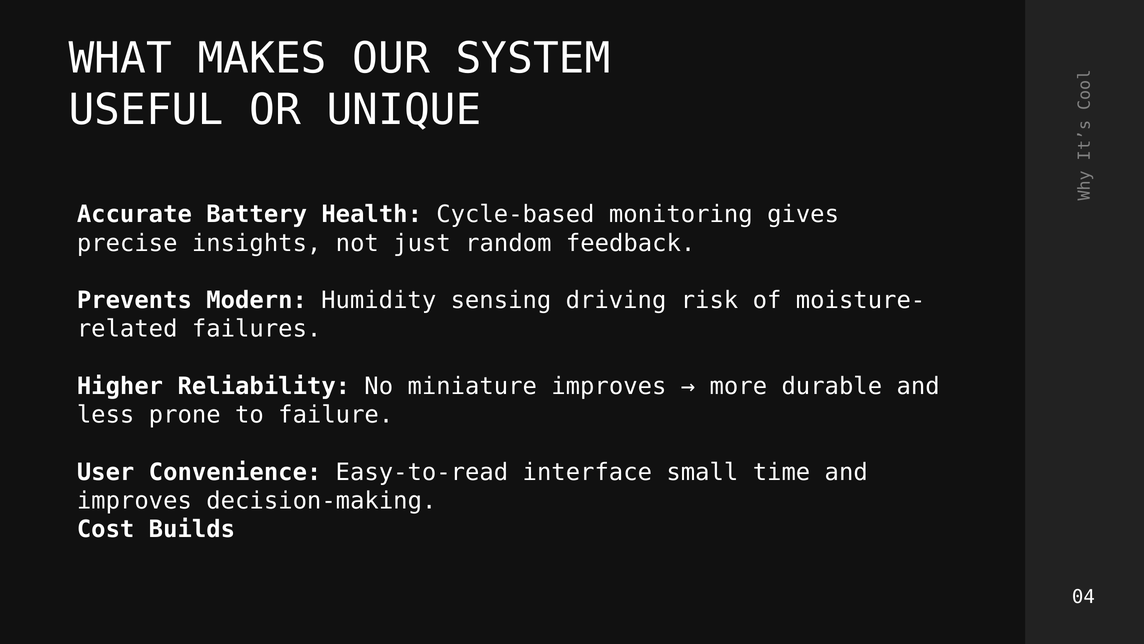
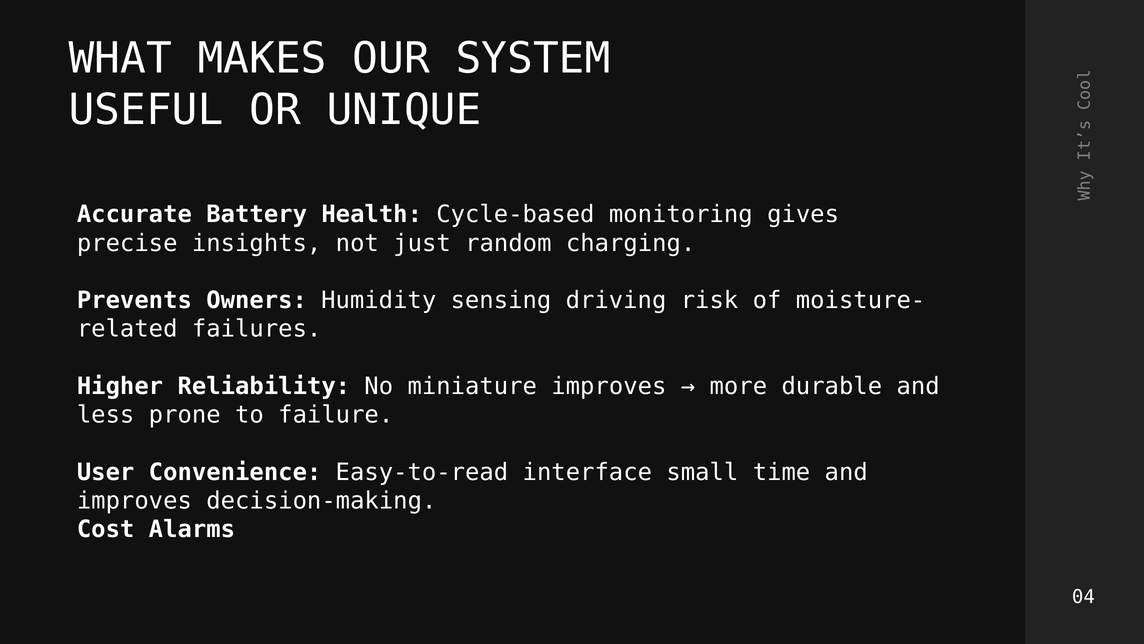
feedback: feedback -> charging (631, 243)
Modern: Modern -> Owners (257, 300)
Builds: Builds -> Alarms (192, 529)
